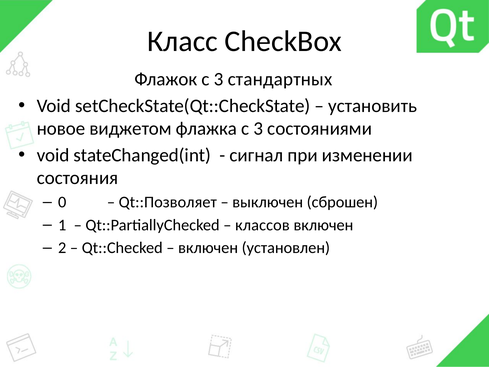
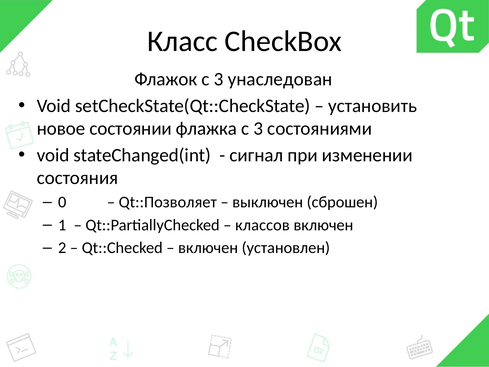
стандартных: стандартных -> унаследован (280, 79)
виджетом: виджетом -> состоянии (131, 129)
